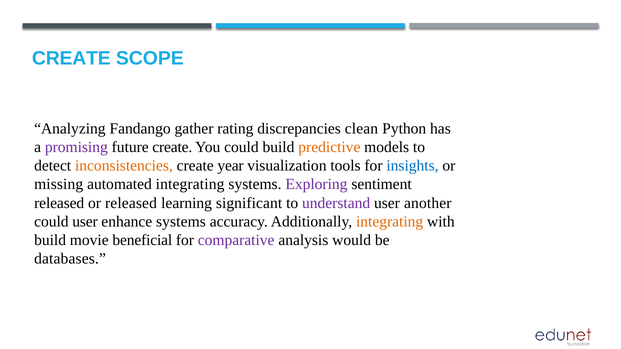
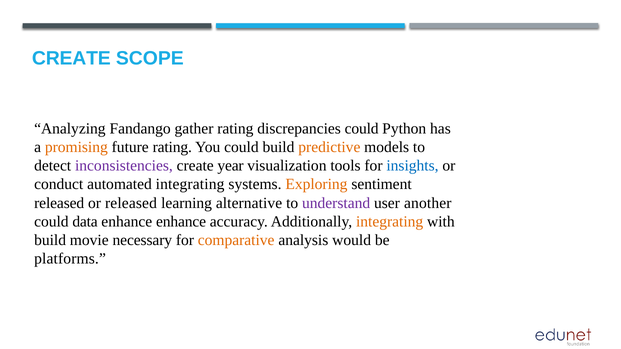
discrepancies clean: clean -> could (362, 129)
promising colour: purple -> orange (76, 147)
future create: create -> rating (172, 147)
inconsistencies colour: orange -> purple (124, 166)
missing: missing -> conduct (59, 184)
Exploring colour: purple -> orange (316, 184)
significant: significant -> alternative (249, 203)
could user: user -> data (85, 222)
enhance systems: systems -> enhance (181, 222)
beneficial: beneficial -> necessary (142, 240)
comparative colour: purple -> orange (236, 240)
databases: databases -> platforms (70, 259)
